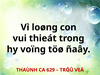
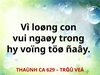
thieát: thieát -> ngaøy (43, 38)
